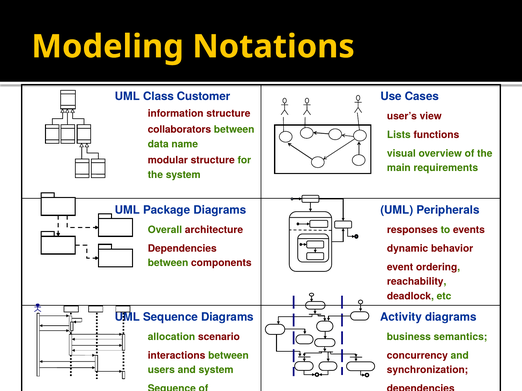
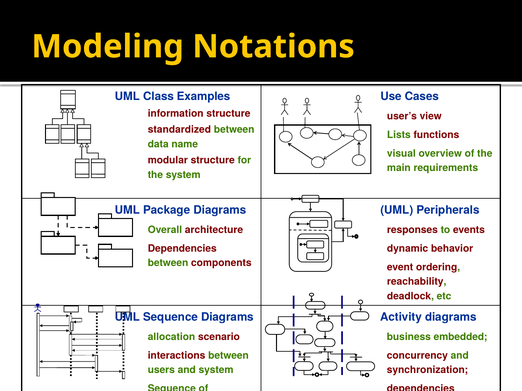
Customer: Customer -> Examples (204, 97)
collaborators: collaborators -> standardized (179, 130)
semantics: semantics -> embedded (461, 337)
